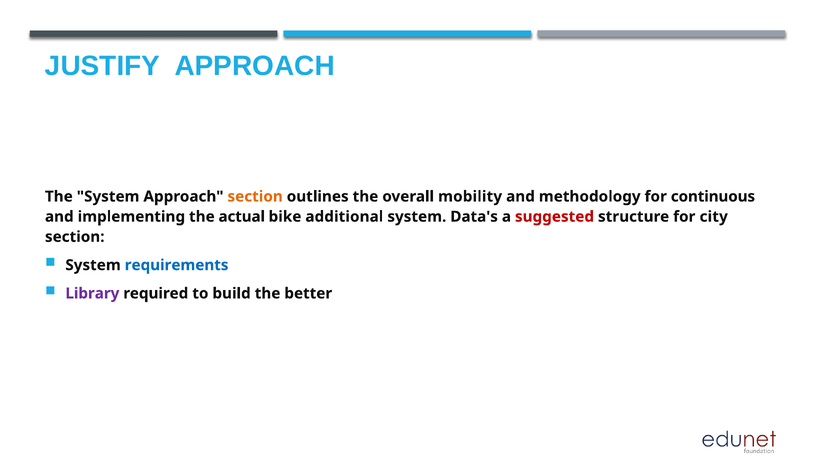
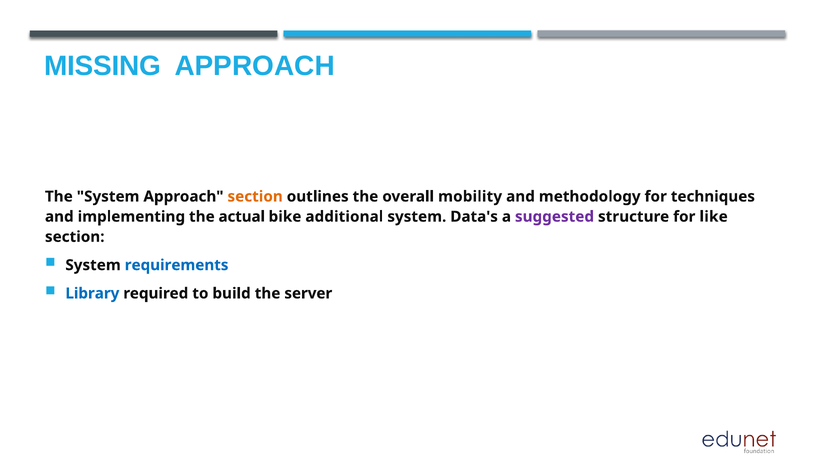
JUSTIFY: JUSTIFY -> MISSING (103, 66)
continuous: continuous -> techniques (713, 197)
suggested colour: red -> purple (554, 217)
city: city -> like (714, 217)
Library colour: purple -> blue (92, 294)
better: better -> server (308, 294)
